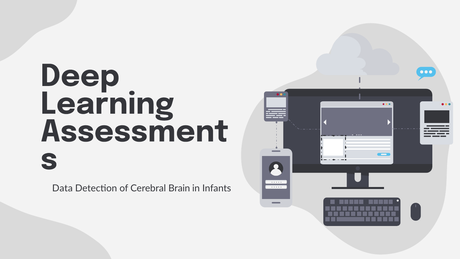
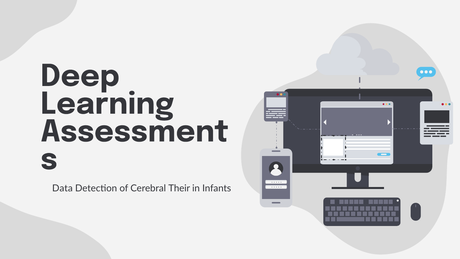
Brain: Brain -> Their (179, 188)
